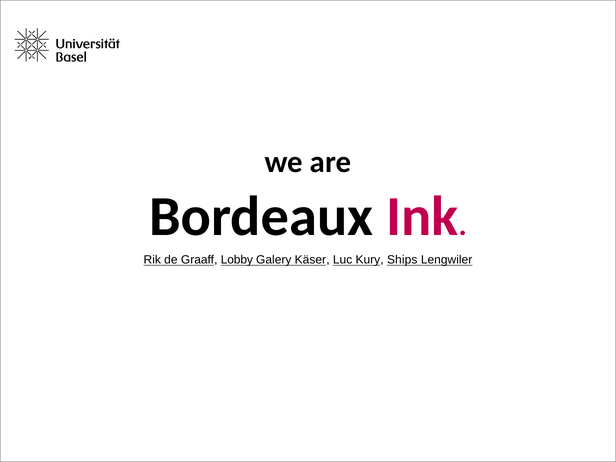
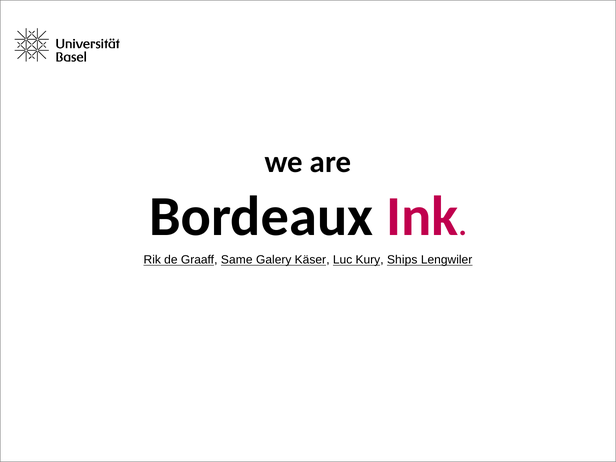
Lobby: Lobby -> Same (237, 260)
